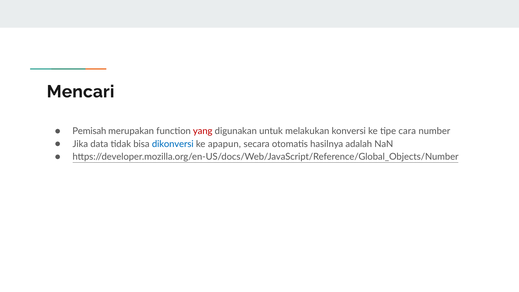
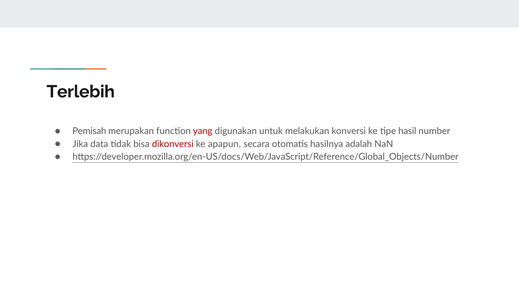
Mencari: Mencari -> Terlebih (81, 92)
cara: cara -> hasil (407, 131)
dikonversi colour: blue -> red (173, 144)
